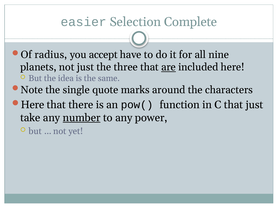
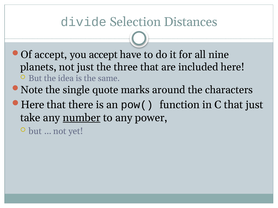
easier: easier -> divide (84, 22)
Complete: Complete -> Distances (191, 22)
Of radius: radius -> accept (51, 55)
are underline: present -> none (169, 67)
